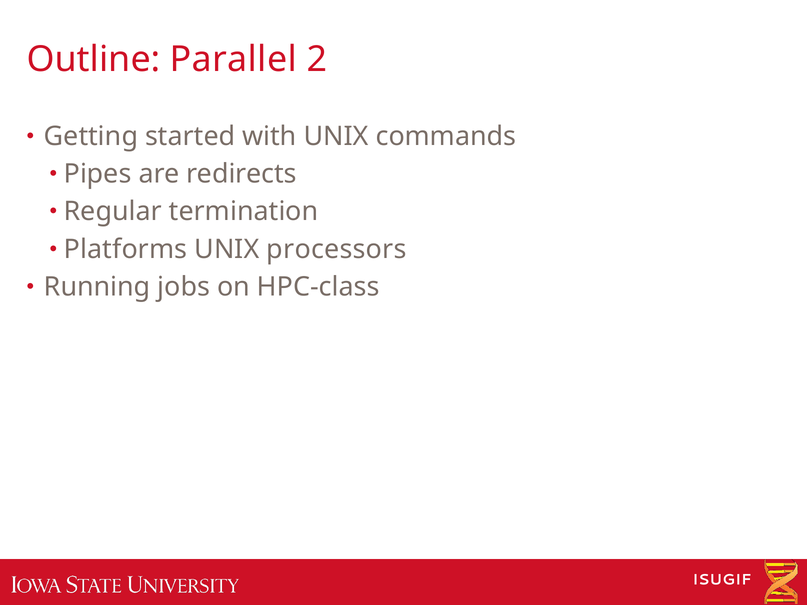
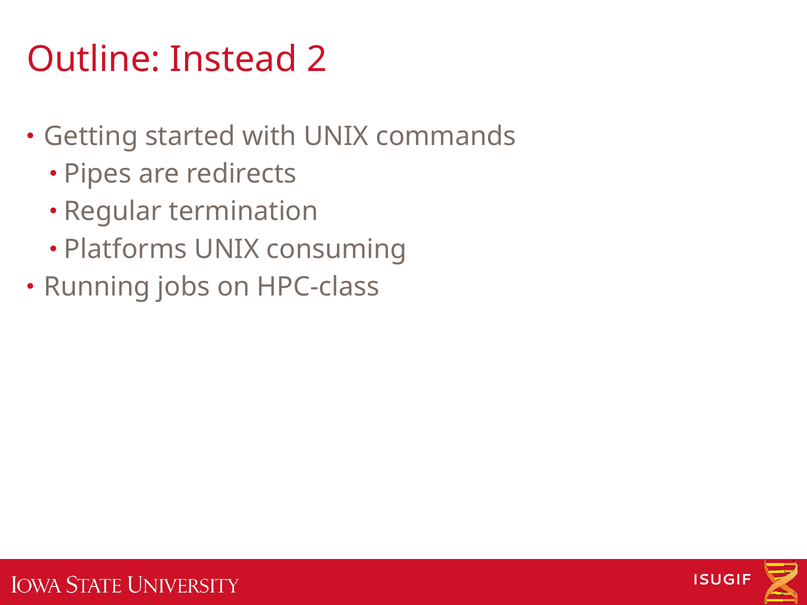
Parallel: Parallel -> Instead (233, 60)
processors: processors -> consuming (337, 249)
